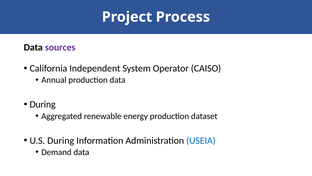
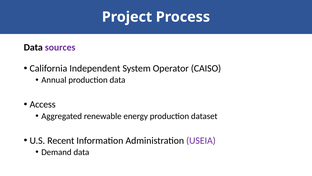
During: During -> Access (43, 104)
U.S During: During -> Recent (61, 140)
USEIA colour: blue -> purple (201, 140)
